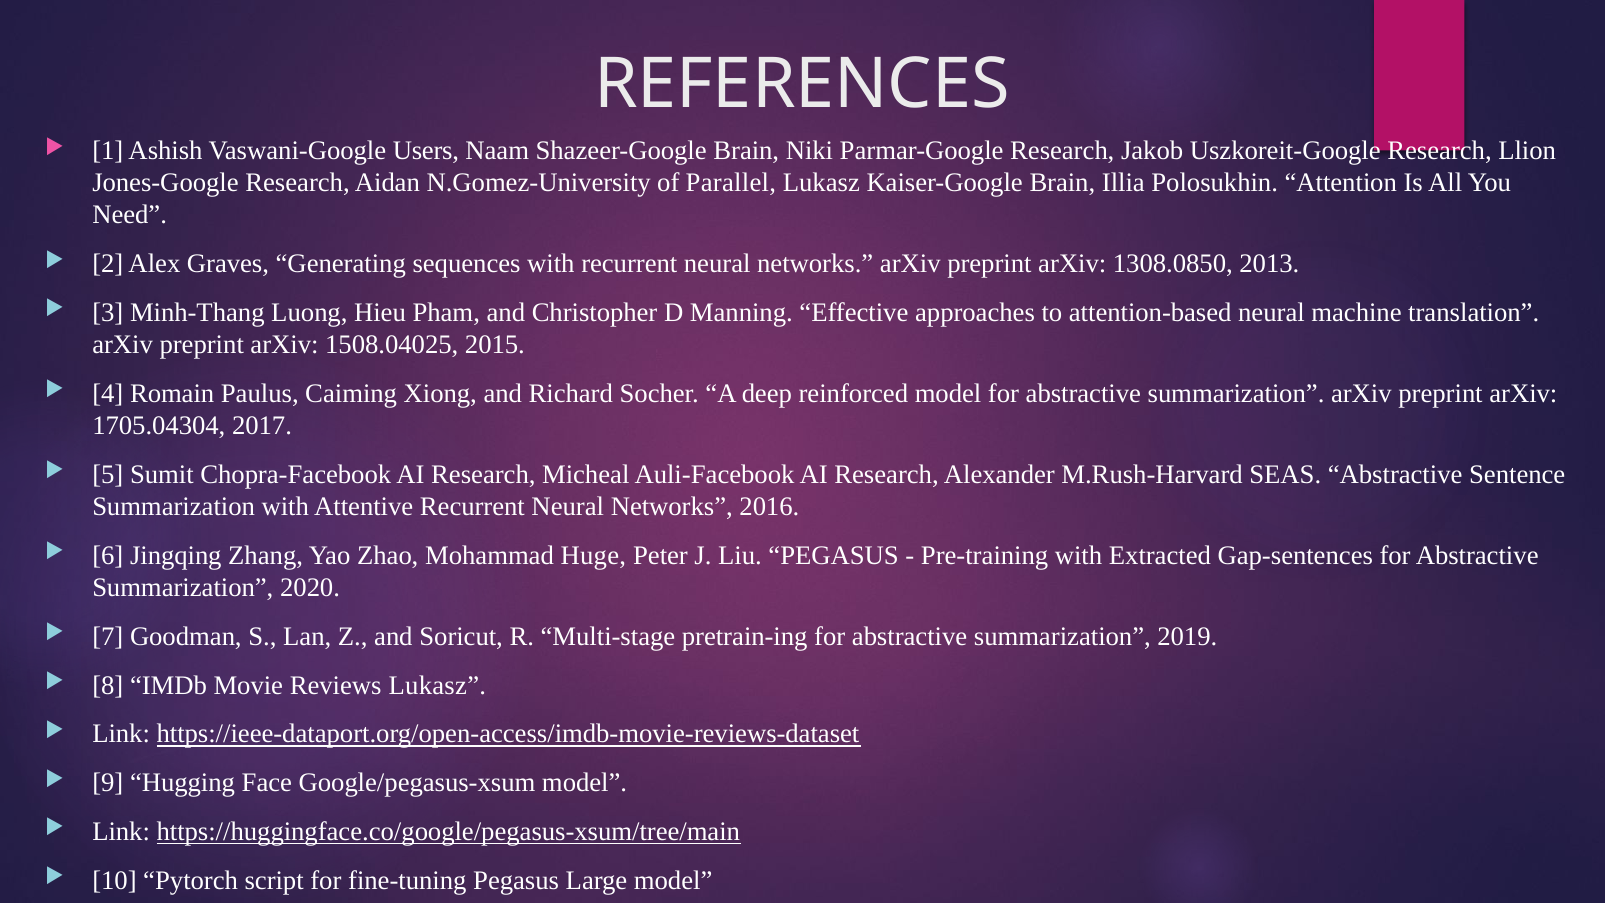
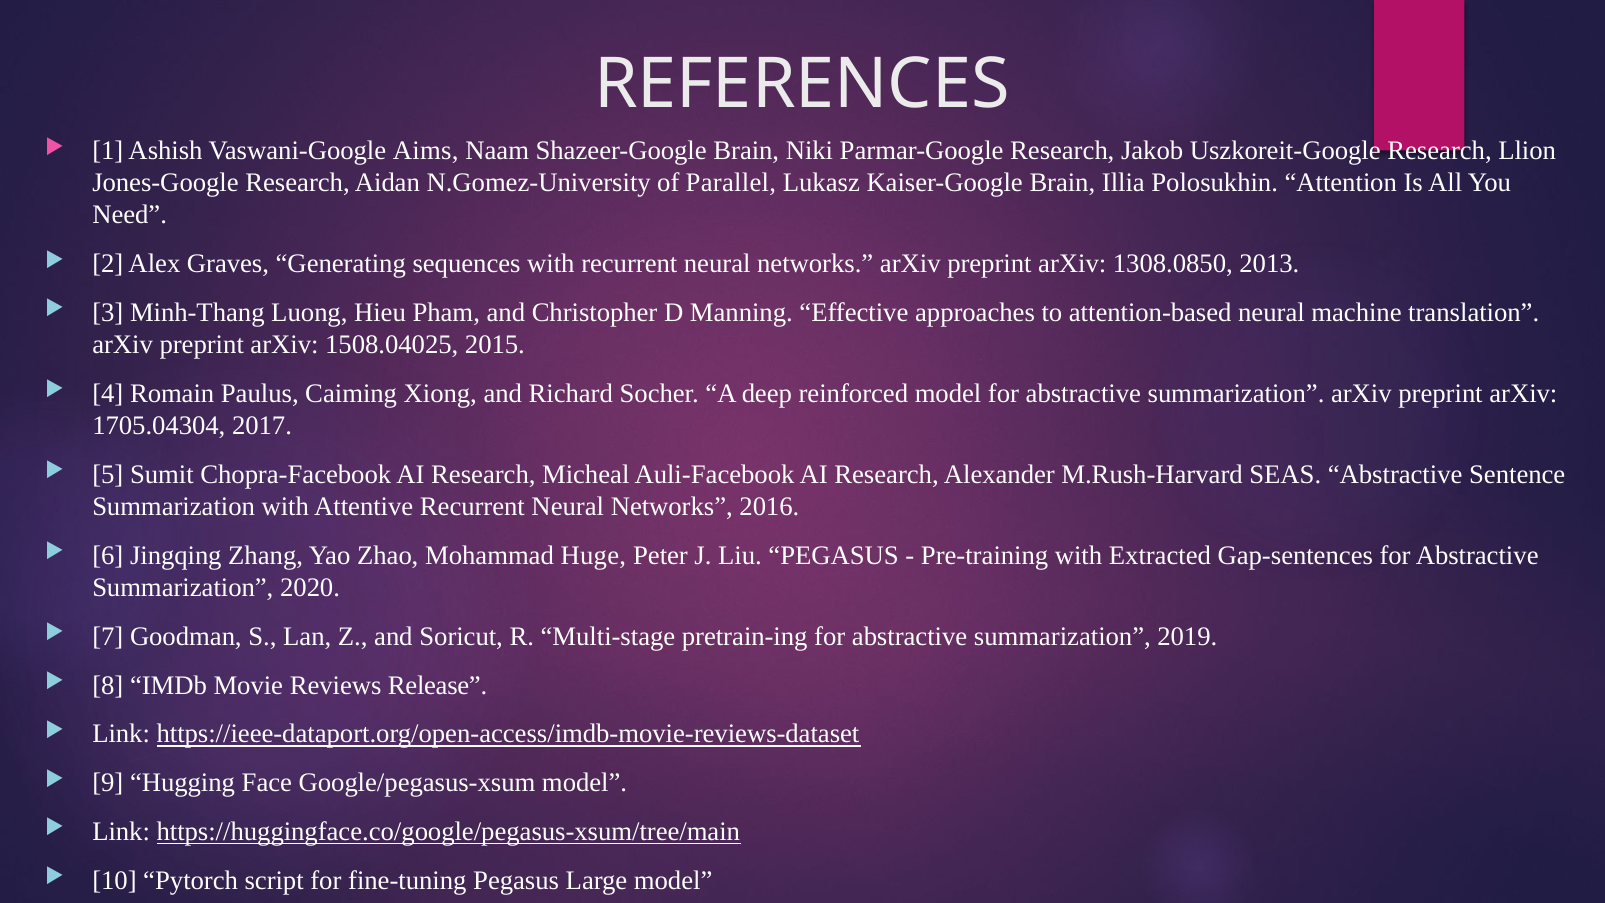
Users: Users -> Aims (426, 151)
Reviews Lukasz: Lukasz -> Release (438, 685)
